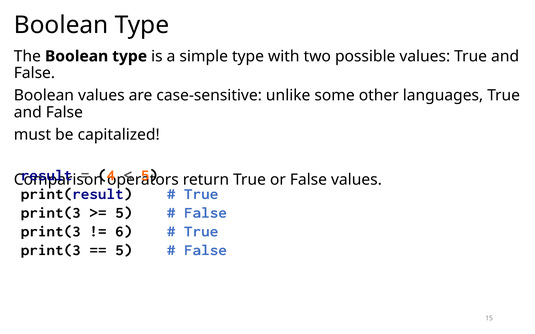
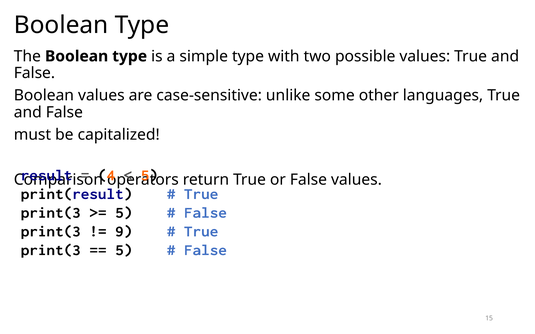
6: 6 -> 9 (124, 231)
